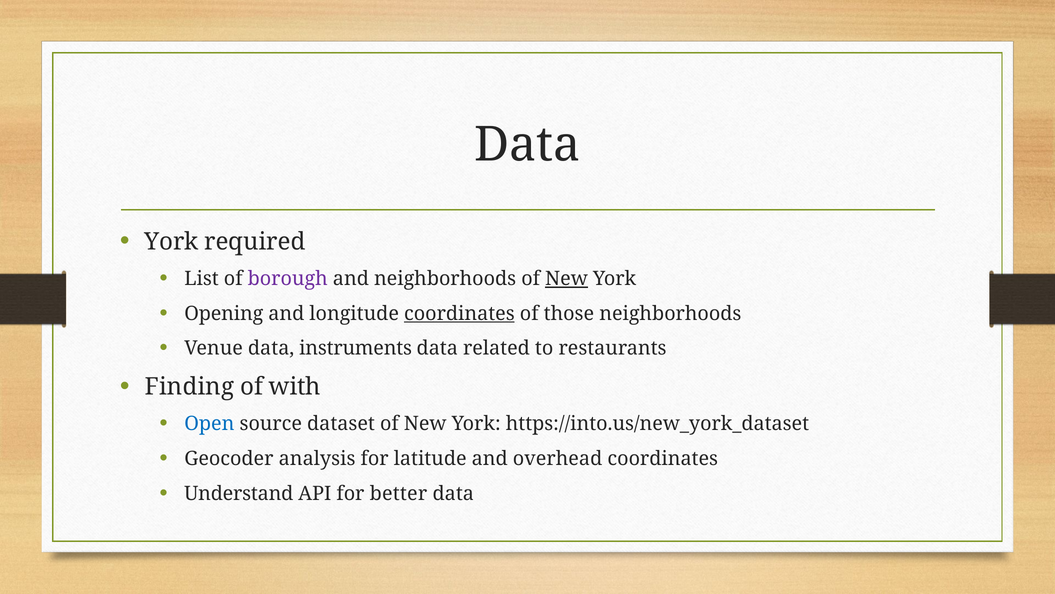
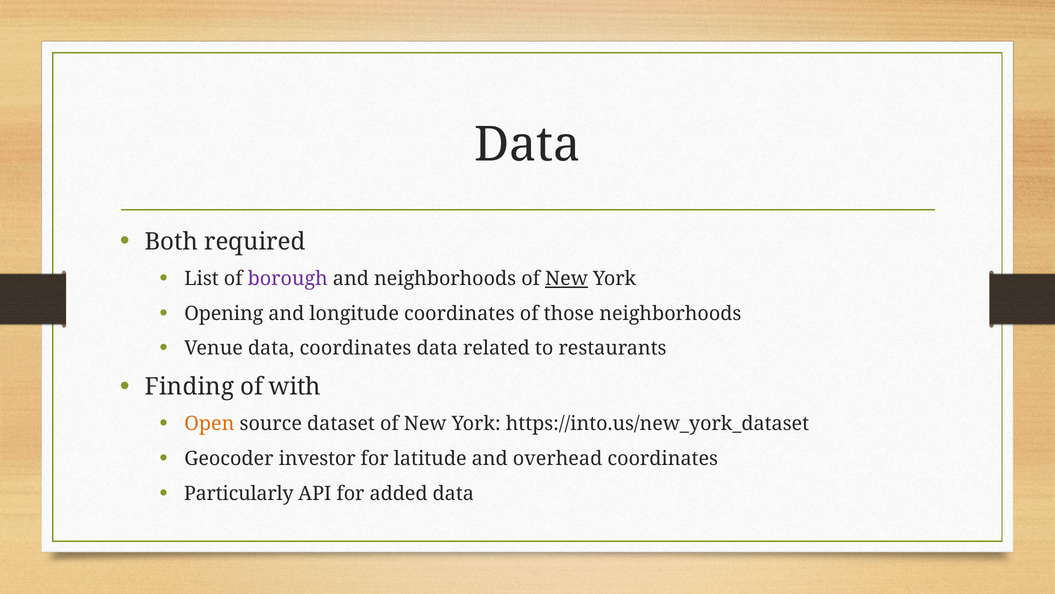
York: York -> Both (171, 241)
coordinates underline: present -> none (459, 313)
data instruments: instruments -> coordinates (355, 348)
Open colour: blue -> orange (209, 424)
analysis: analysis -> investor (317, 458)
Understand: Understand -> Particularly (239, 493)
better: better -> added (399, 493)
